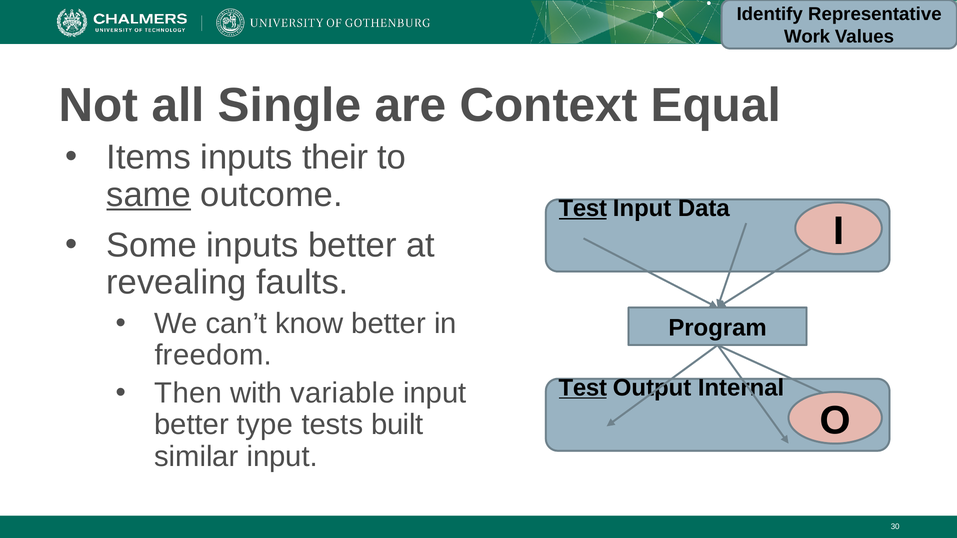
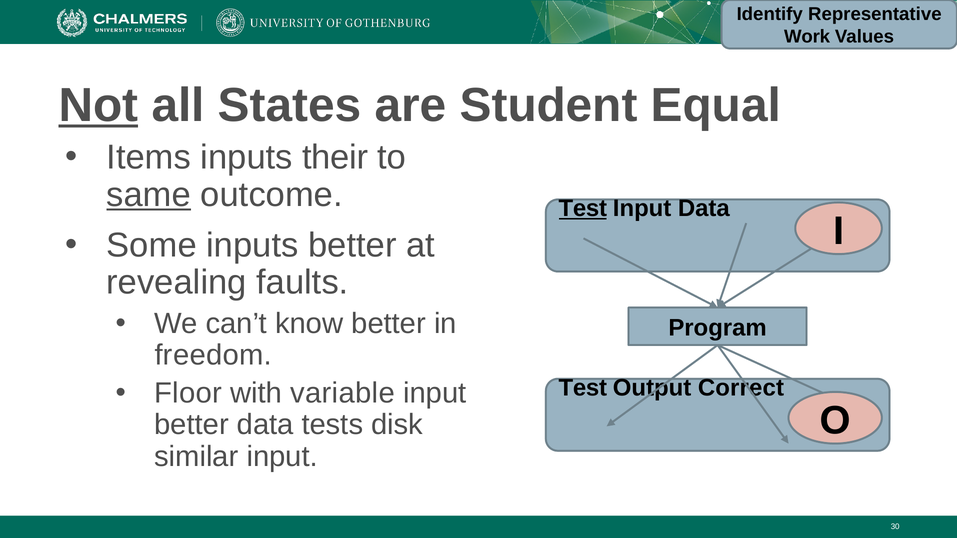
Not underline: none -> present (98, 106)
Single: Single -> States (290, 106)
Context: Context -> Student (549, 106)
Test underline: present -> none (583, 388)
Internal: Internal -> Correct (741, 388)
Then: Then -> Floor (188, 393)
better type: type -> data (265, 425)
built: built -> disk (397, 425)
